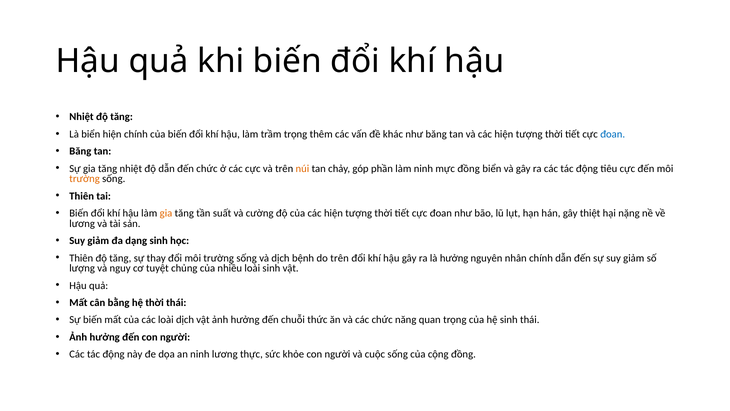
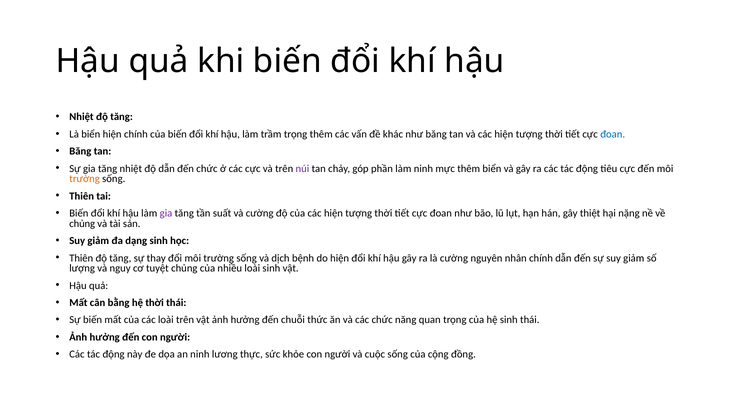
núi colour: orange -> purple (302, 168)
mực đồng: đồng -> thêm (469, 168)
gia colour: orange -> purple (166, 213)
lương: lương -> chủng (82, 223)
do trên: trên -> hiện (340, 258)
là hưởng: hưởng -> cường (454, 258)
loài dịch: dịch -> trên (185, 320)
